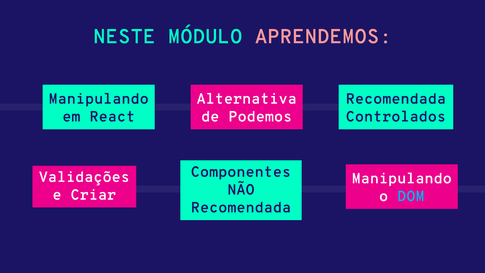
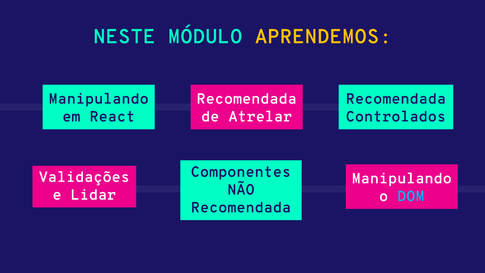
APRENDEMOS colour: pink -> yellow (323, 37)
Alternativa: Alternativa -> Recomendada (247, 99)
Podemos: Podemos -> Atrelar (260, 116)
Criar: Criar -> Lidar (93, 195)
